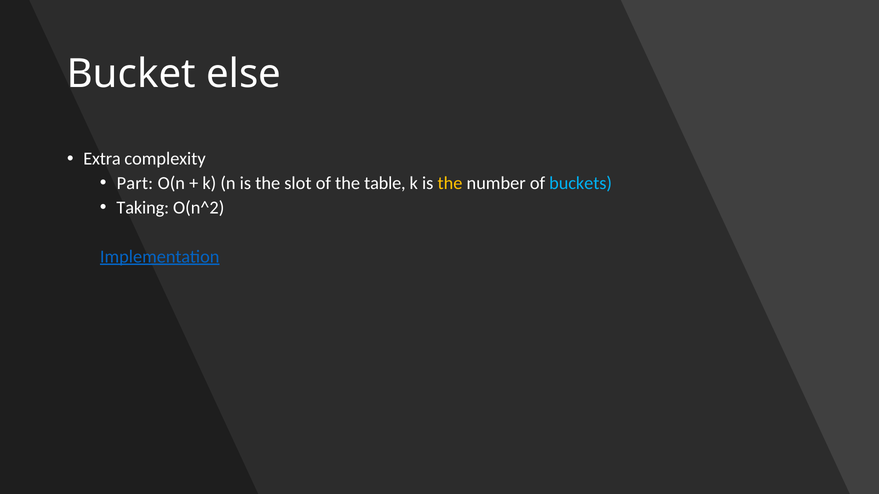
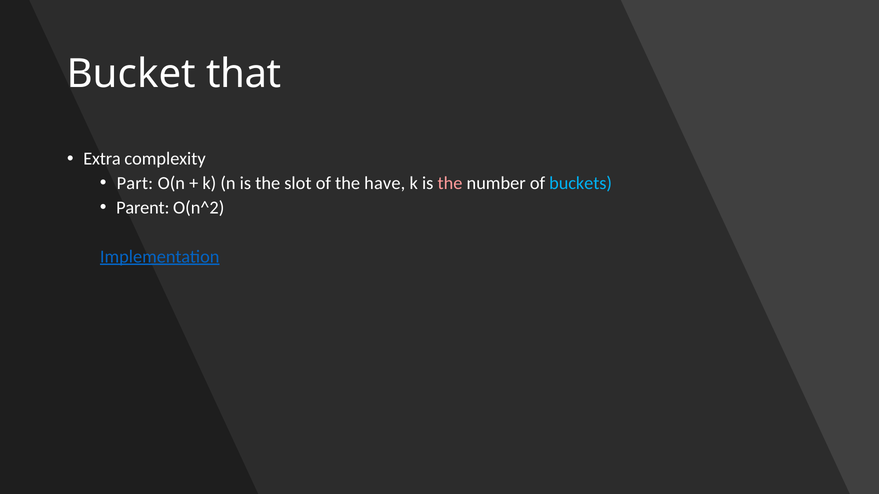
else: else -> that (244, 74)
table: table -> have (385, 183)
the colour: yellow -> pink (450, 183)
Taking: Taking -> Parent (143, 208)
